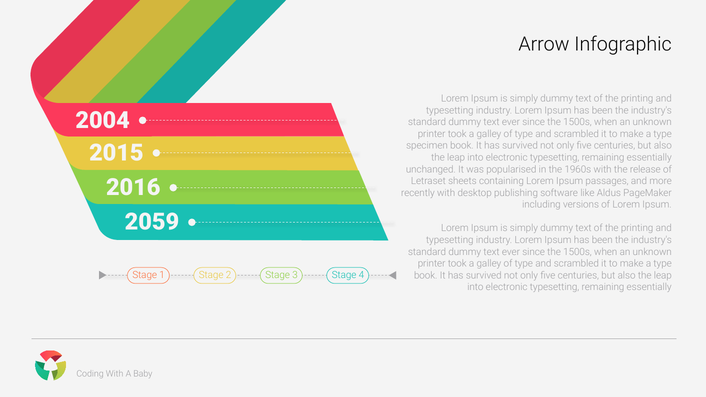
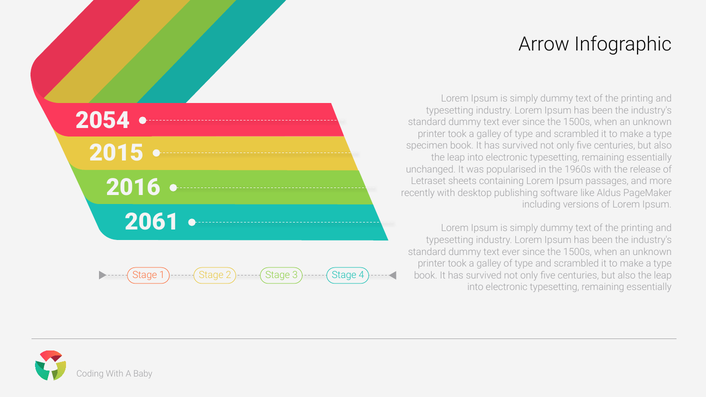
2004: 2004 -> 2054 (103, 120)
2059: 2059 -> 2061 (152, 222)
